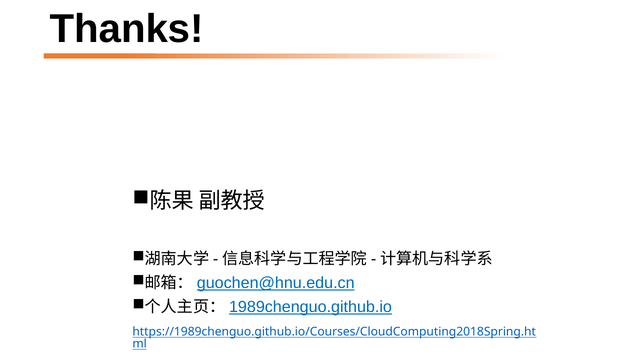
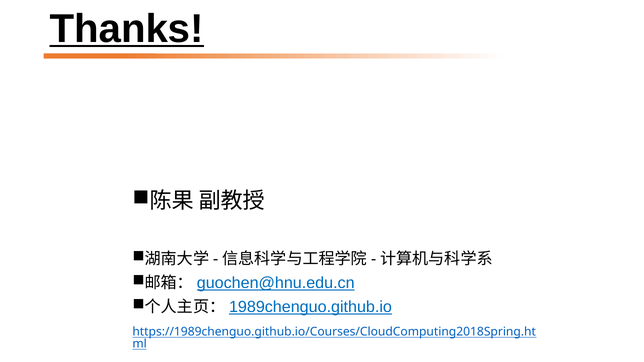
Thanks underline: none -> present (127, 29)
